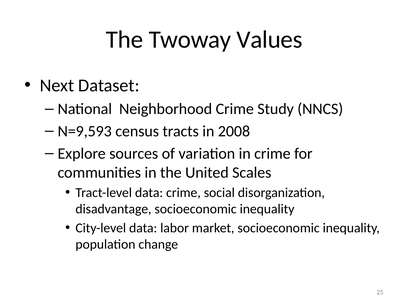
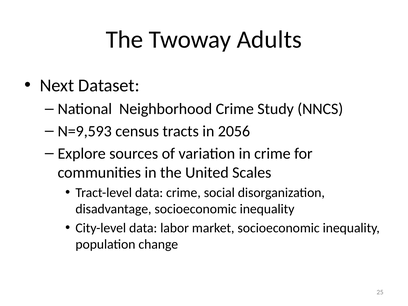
Values: Values -> Adults (269, 39)
2008: 2008 -> 2056 (234, 131)
